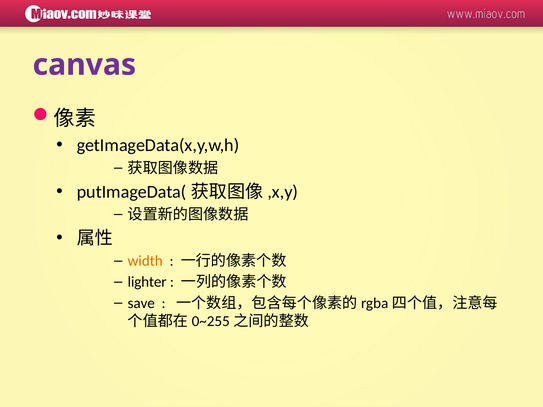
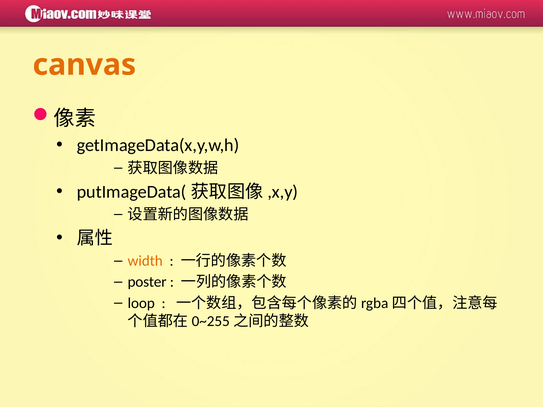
canvas colour: purple -> orange (84, 65)
lighter: lighter -> poster (147, 282)
save: save -> loop (141, 303)
